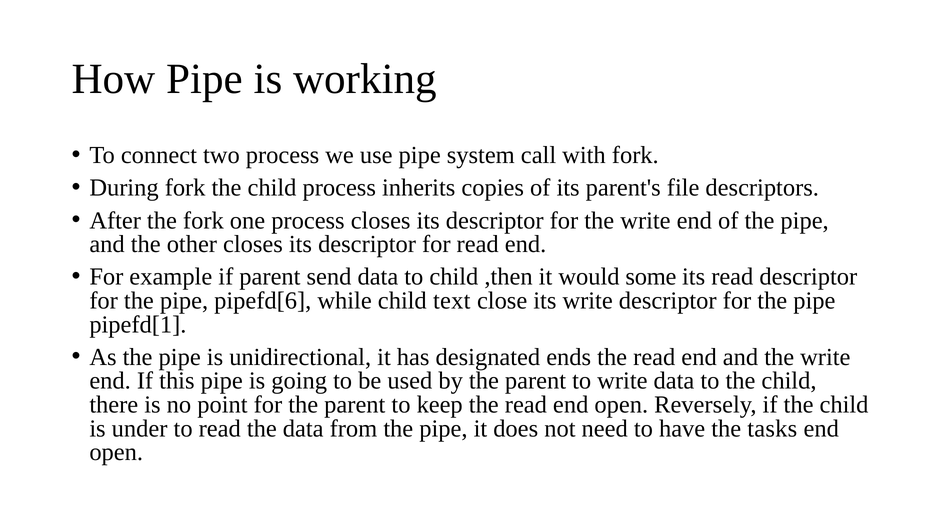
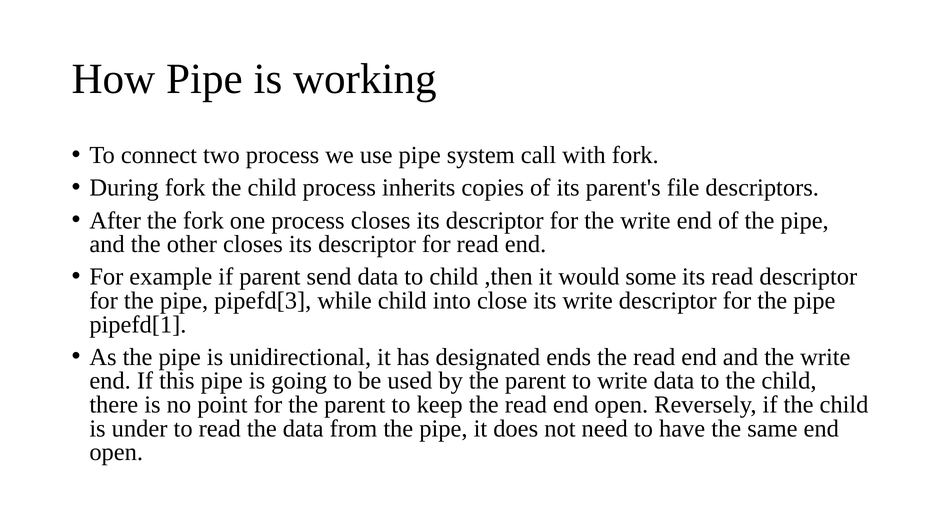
pipefd[6: pipefd[6 -> pipefd[3 (263, 301)
text: text -> into (452, 301)
tasks: tasks -> same (772, 429)
